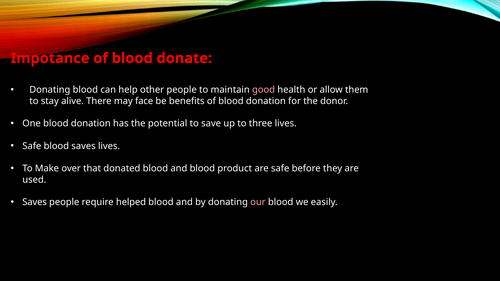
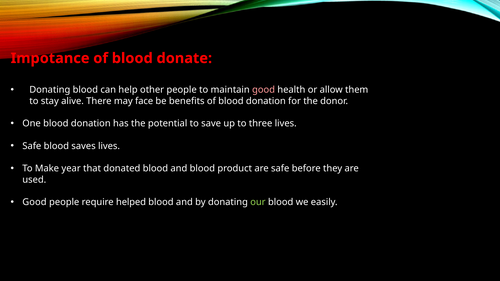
over: over -> year (71, 169)
Saves: Saves -> Good (34, 202)
our colour: pink -> light green (258, 202)
